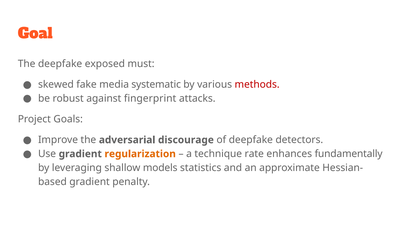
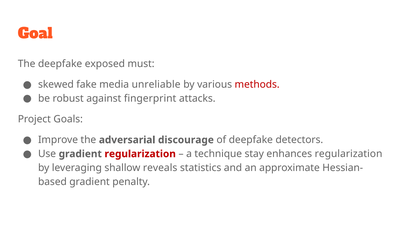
systematic: systematic -> unreliable (156, 84)
regularization colour: orange -> red (140, 154)
rate: rate -> stay (254, 154)
enhances fundamentally: fundamentally -> regularization (349, 154)
models: models -> reveals (160, 168)
